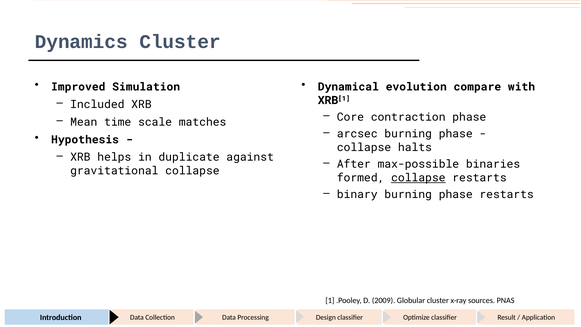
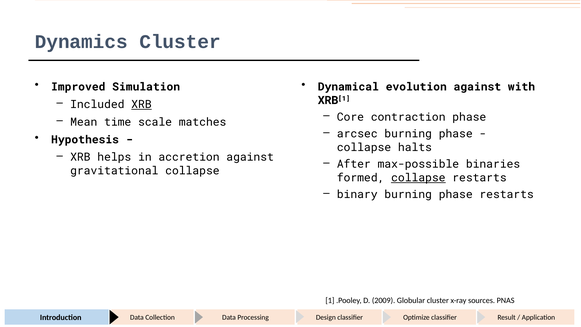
evolution compare: compare -> against (477, 87)
XRB underline: none -> present (141, 104)
duplicate: duplicate -> accretion (189, 157)
